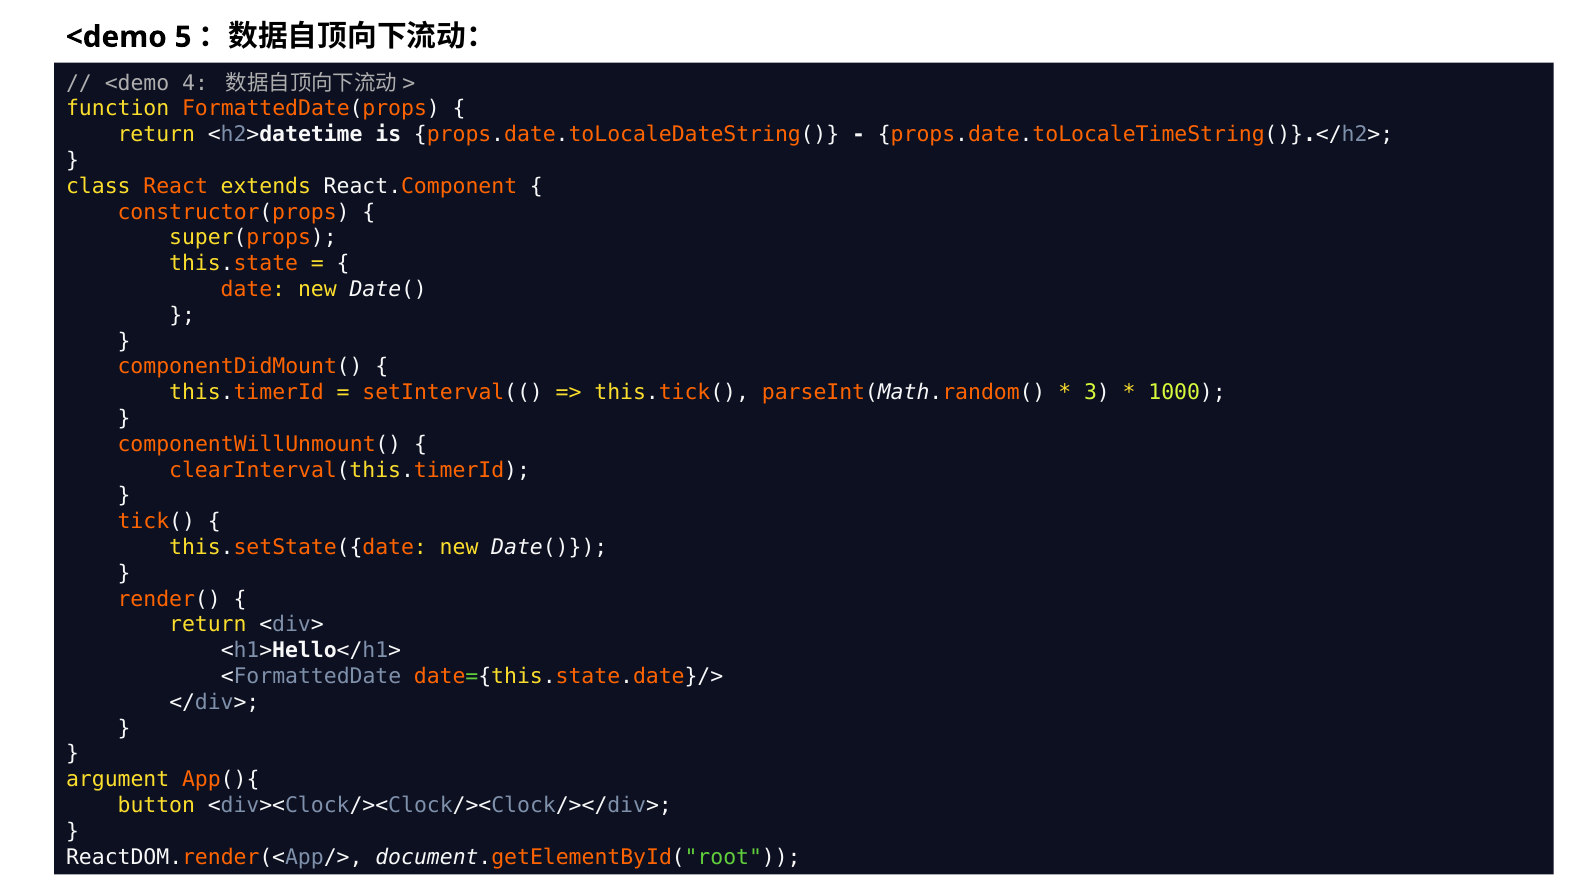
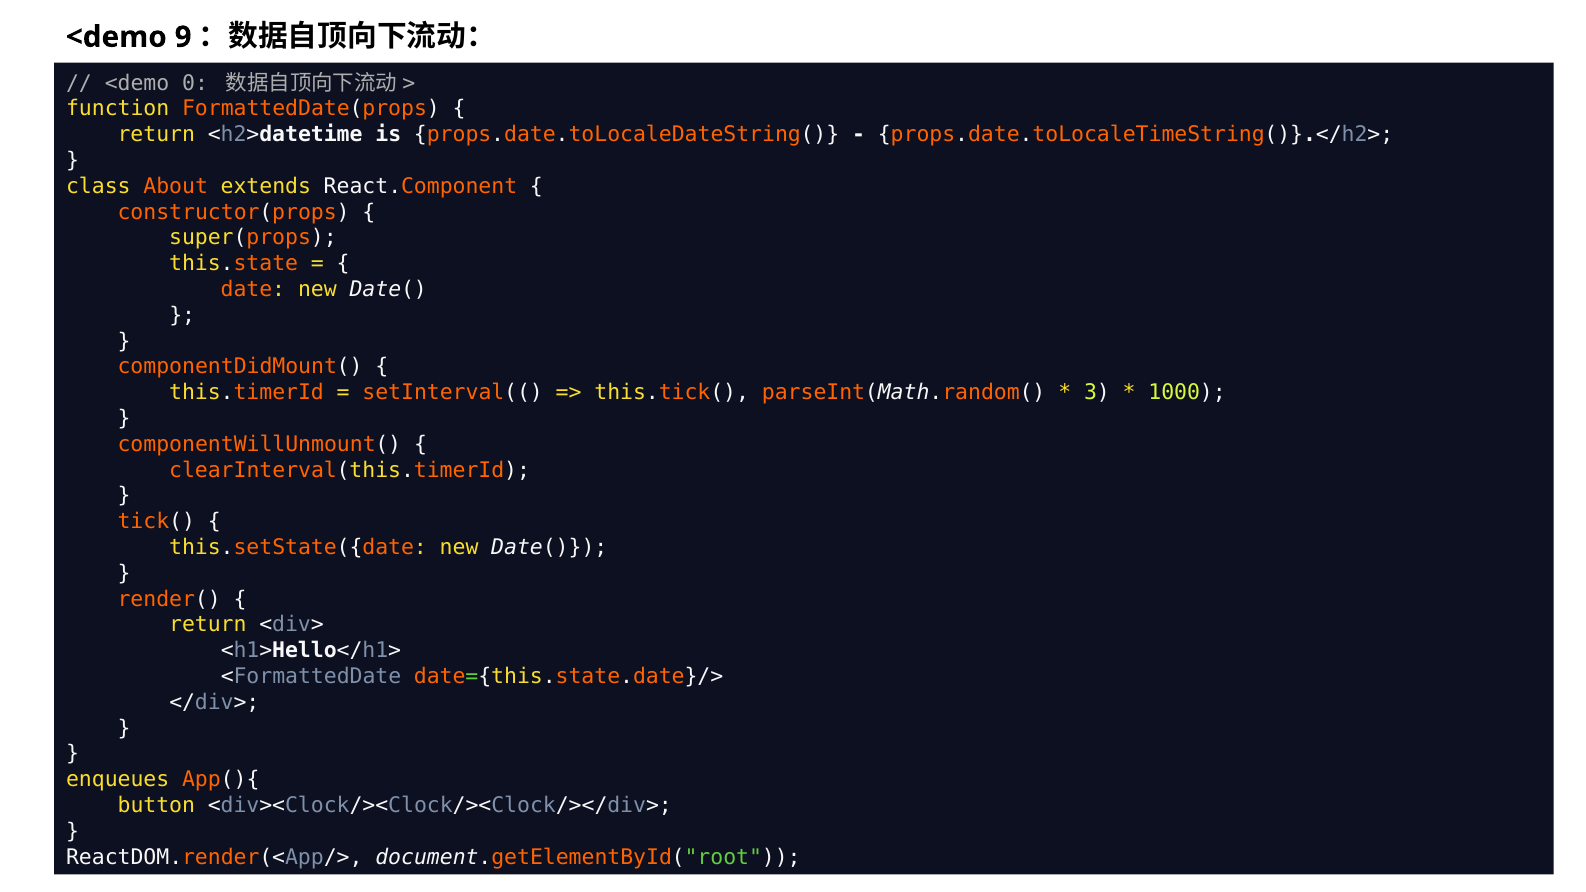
5: 5 -> 9 (183, 37)
4: 4 -> 0 (195, 83)
React: React -> About (176, 186)
argument: argument -> enqueues (118, 780)
